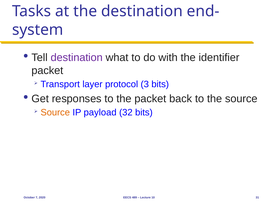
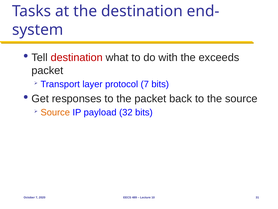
destination colour: purple -> red (77, 57)
identifier: identifier -> exceeds (219, 57)
protocol 3: 3 -> 7 (145, 84)
